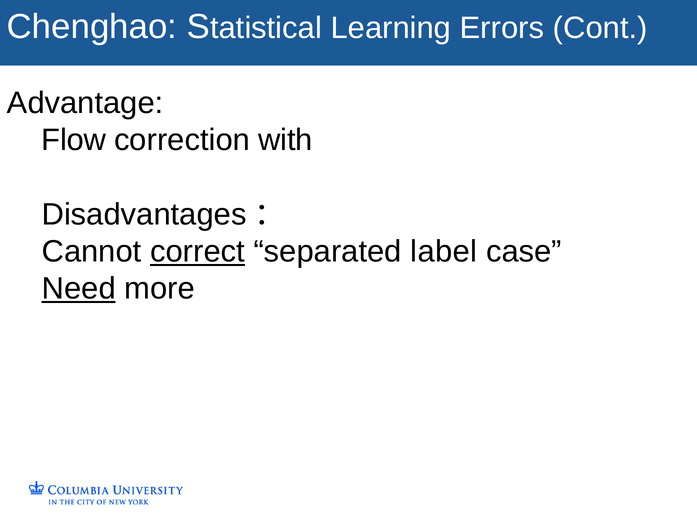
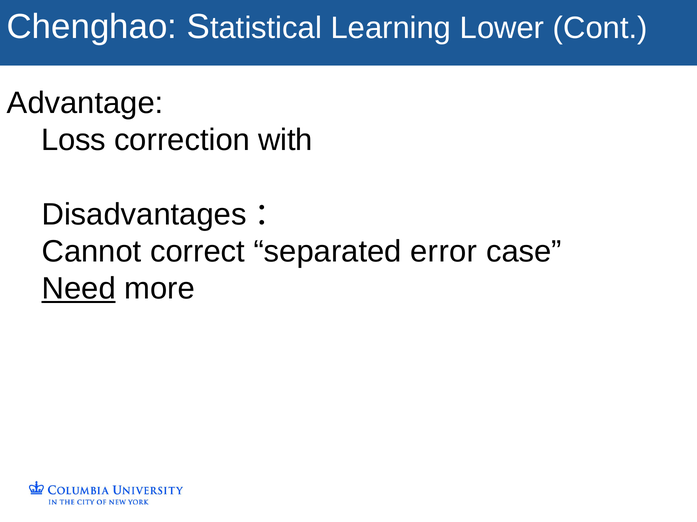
Errors: Errors -> Lower (502, 28)
Flow: Flow -> Loss (74, 140)
correct underline: present -> none (198, 252)
label: label -> error (444, 252)
